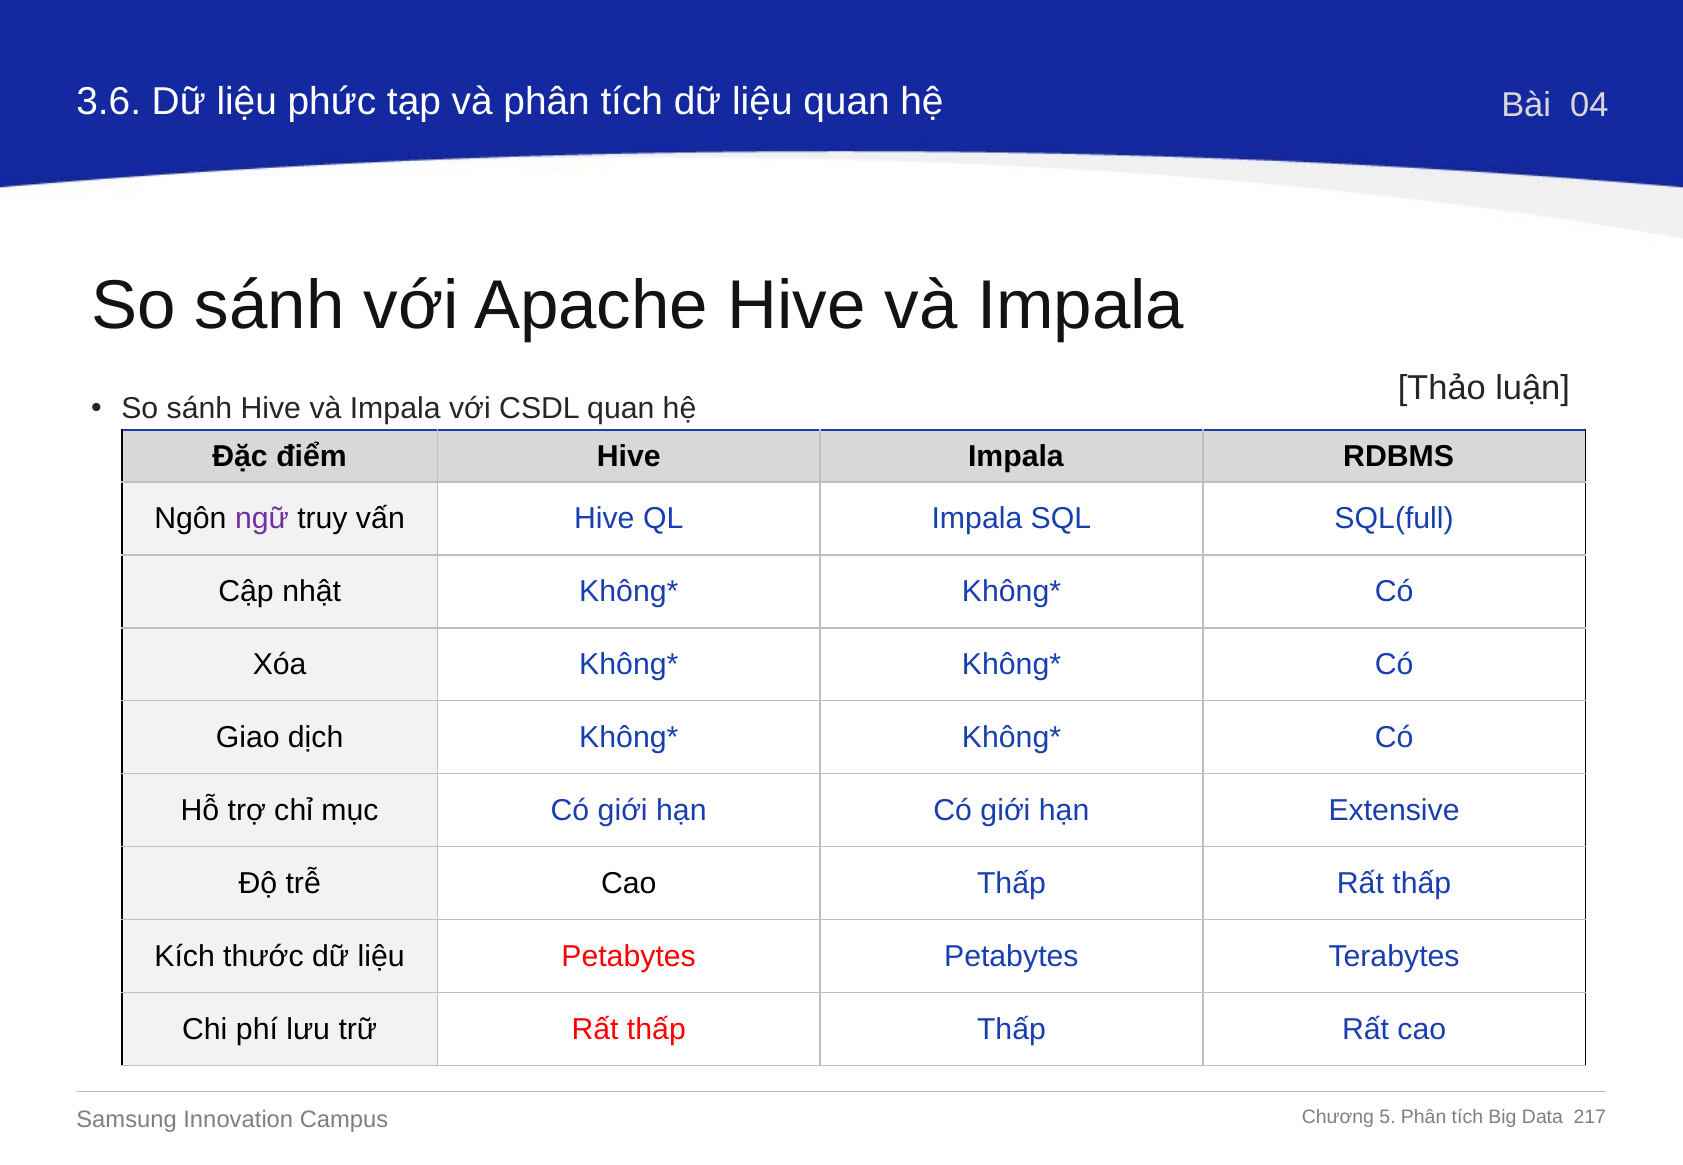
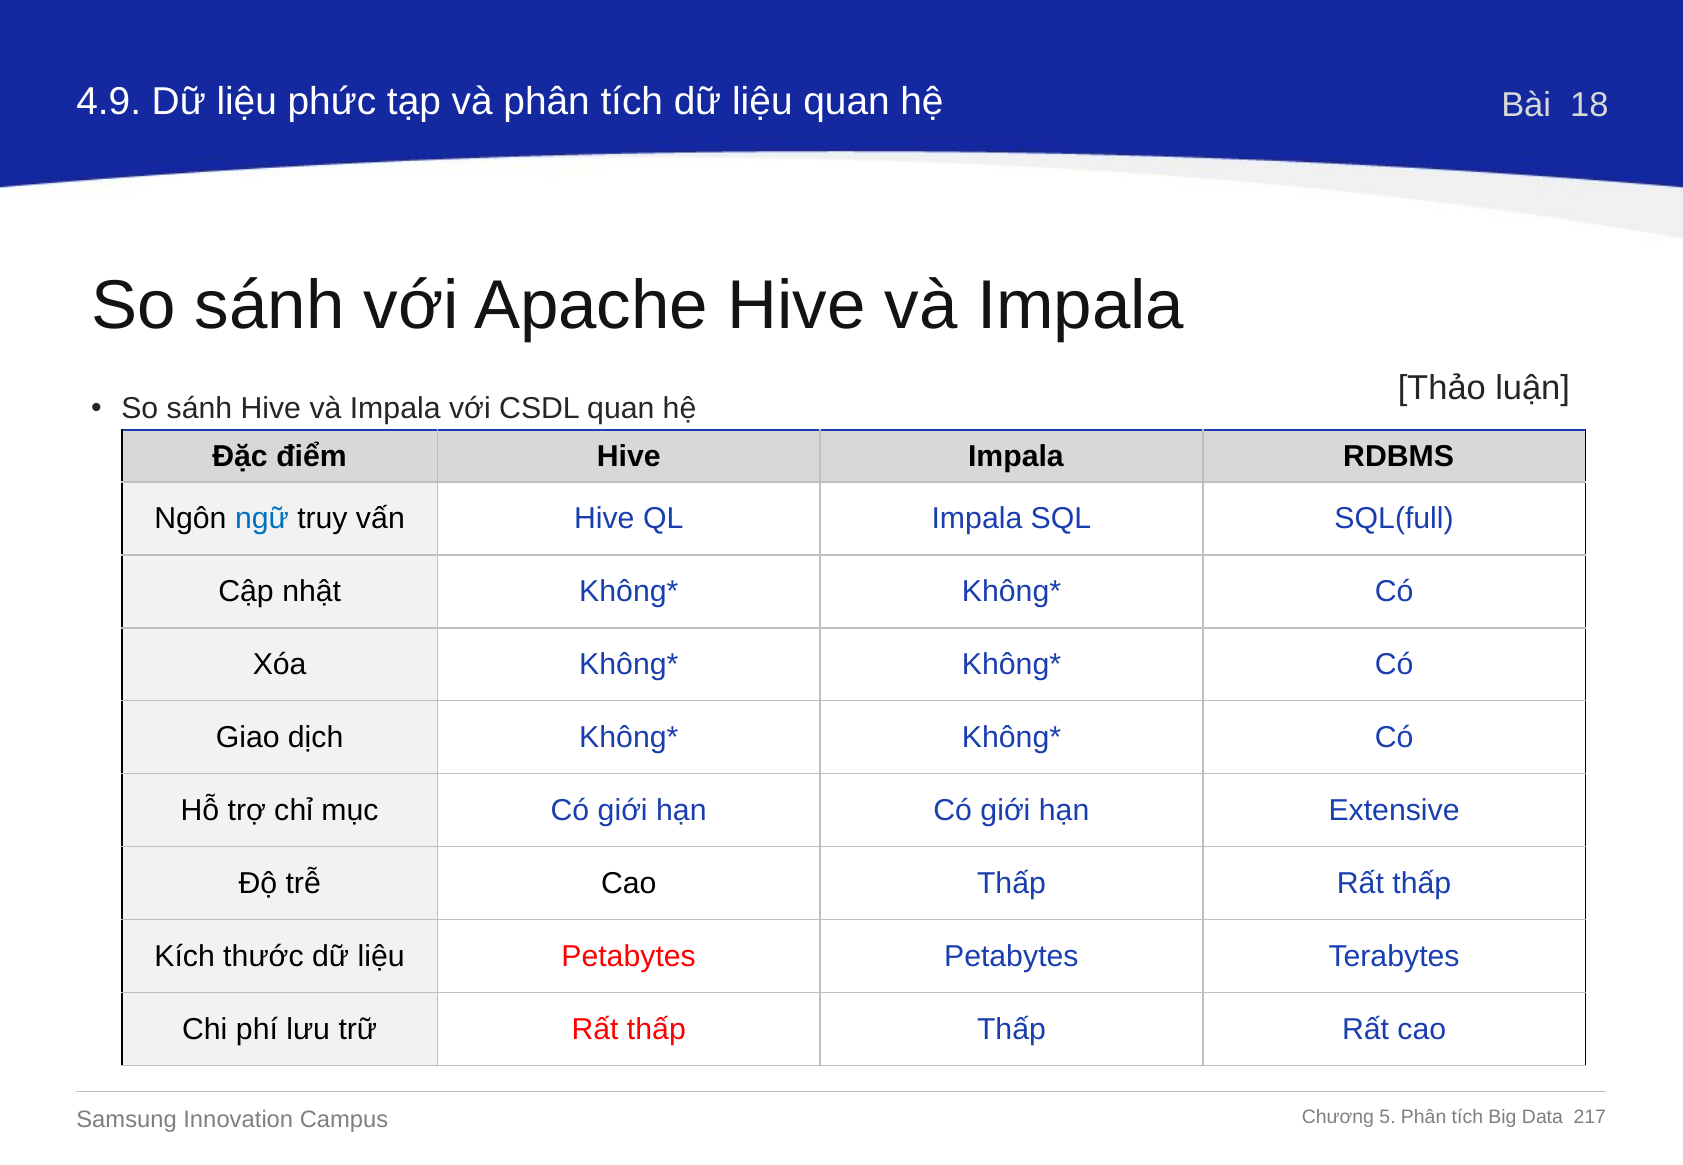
3.6: 3.6 -> 4.9 (109, 102)
04: 04 -> 18 (1589, 105)
ngữ colour: purple -> blue (262, 519)
